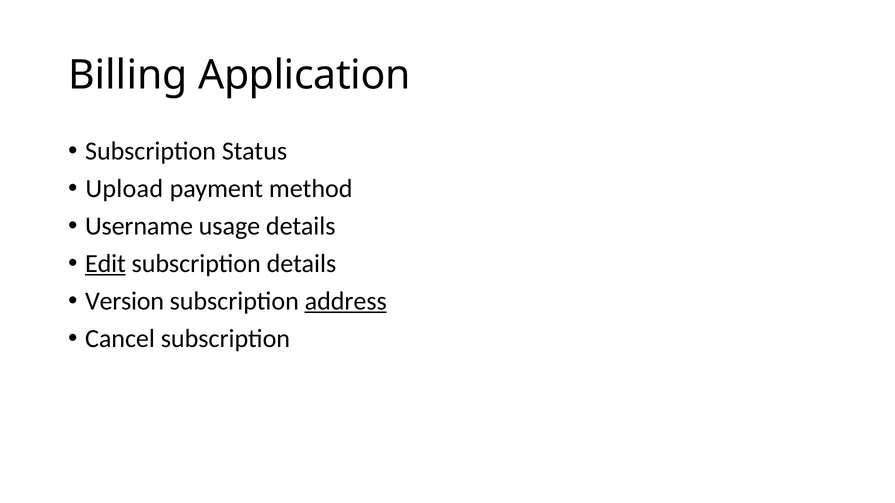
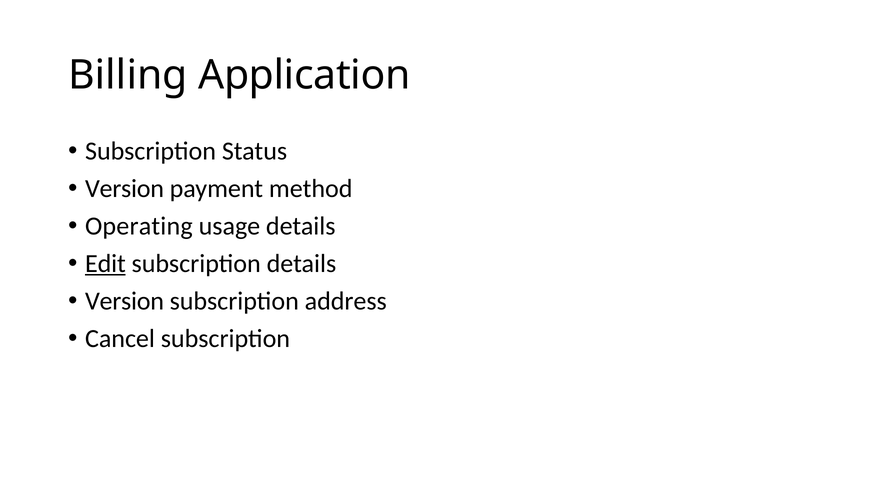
Upload: Upload -> Version (125, 189)
Username: Username -> Operating (139, 226)
address underline: present -> none (346, 301)
